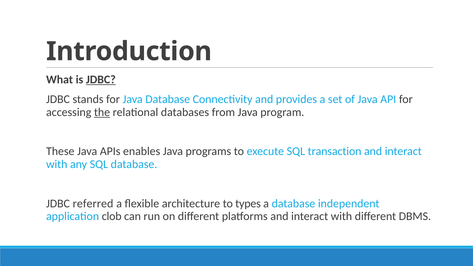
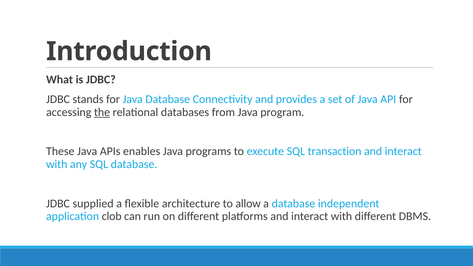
JDBC underline: present -> none (101, 80)
referred: referred -> supplied (93, 204)
types: types -> allow (248, 204)
